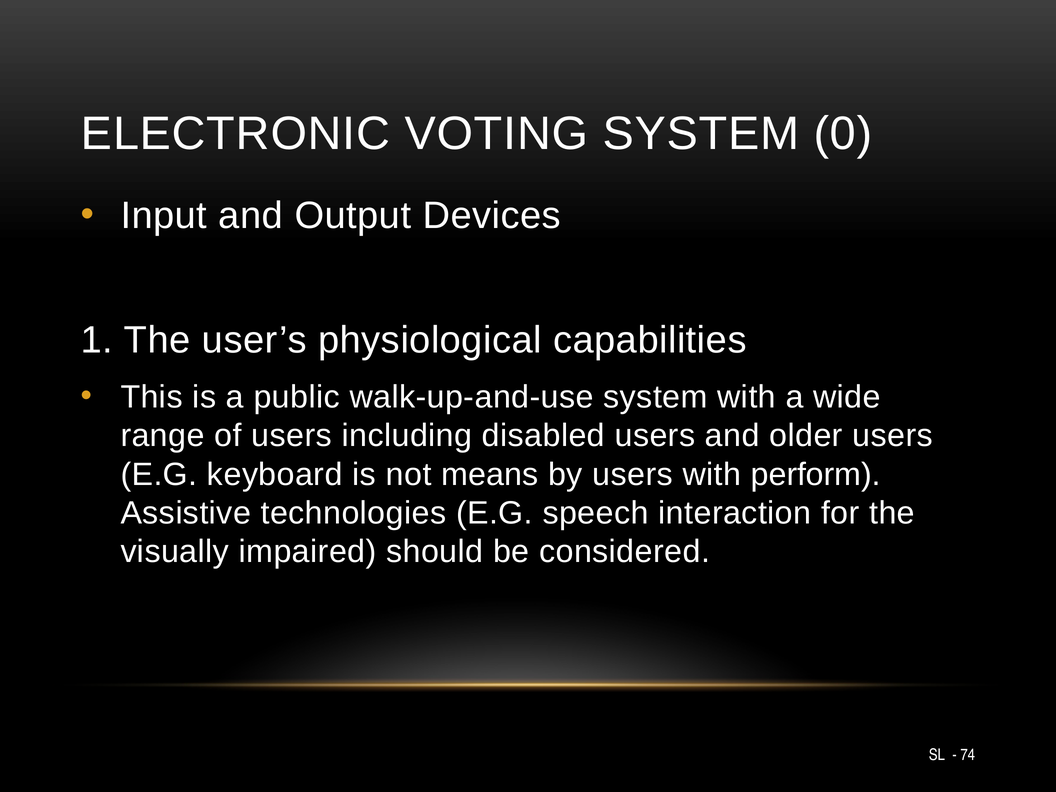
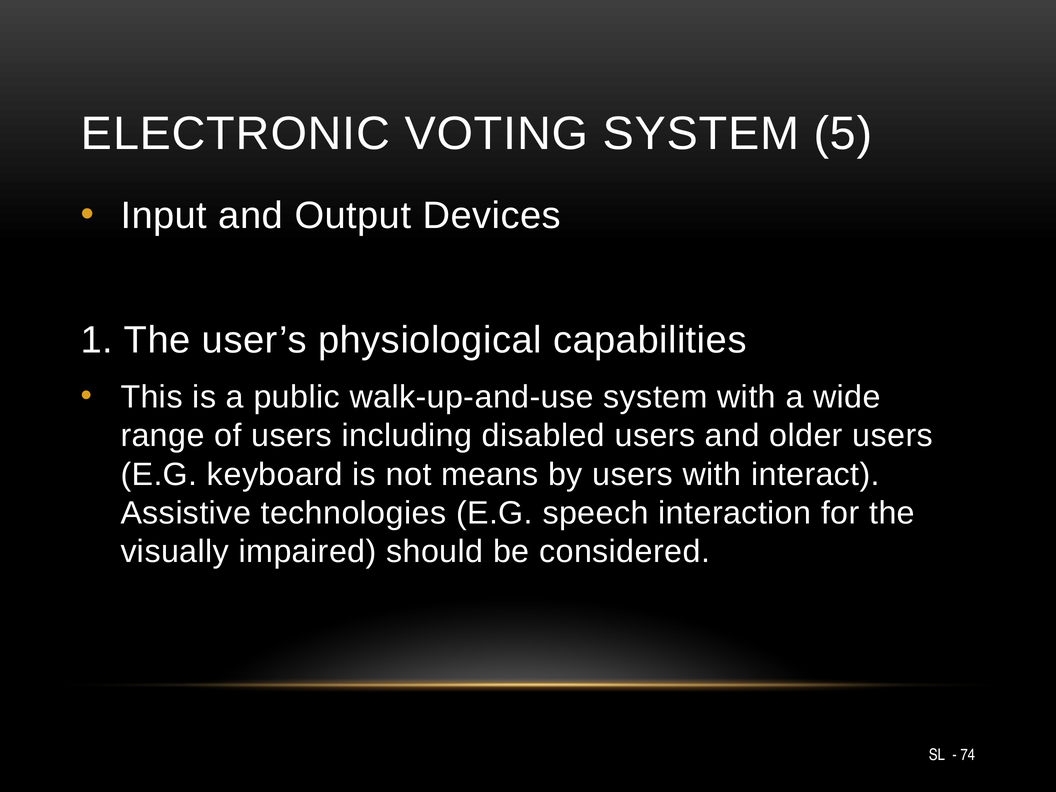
0: 0 -> 5 (843, 134)
perform: perform -> interact (816, 474)
